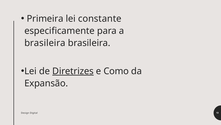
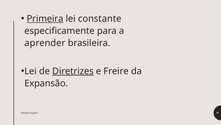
Primeira underline: none -> present (45, 19)
brasileira: brasileira -> aprender (45, 43)
Como: Como -> Freire (116, 71)
